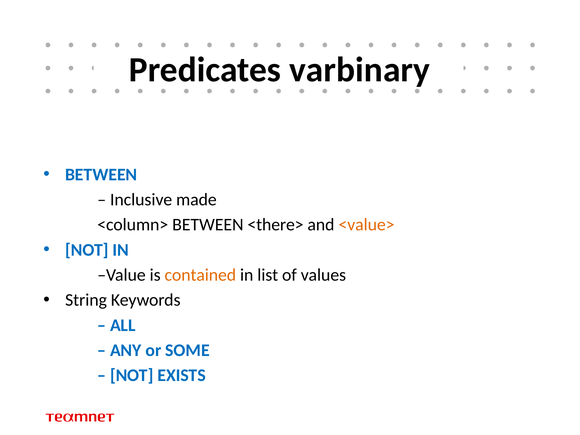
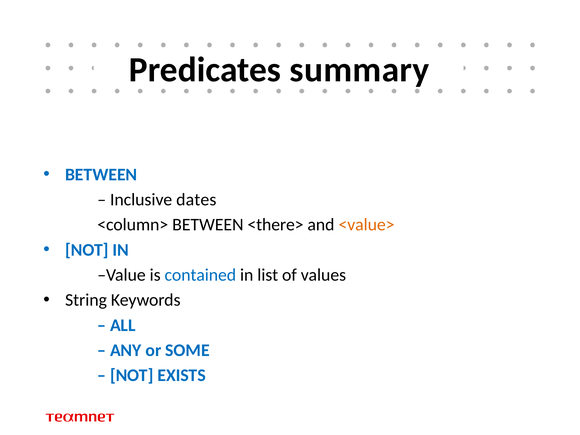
varbinary: varbinary -> summary (359, 70)
made: made -> dates (196, 200)
contained colour: orange -> blue (200, 275)
